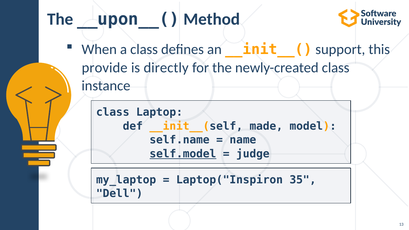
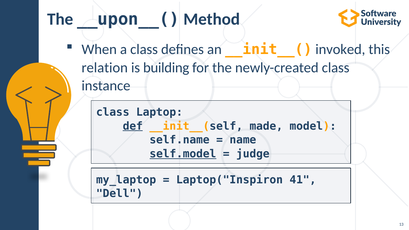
support: support -> invoked (340, 49)
provide: provide -> relation (105, 68)
directly: directly -> building (166, 68)
def underline: none -> present (133, 126)
35: 35 -> 41 (303, 180)
